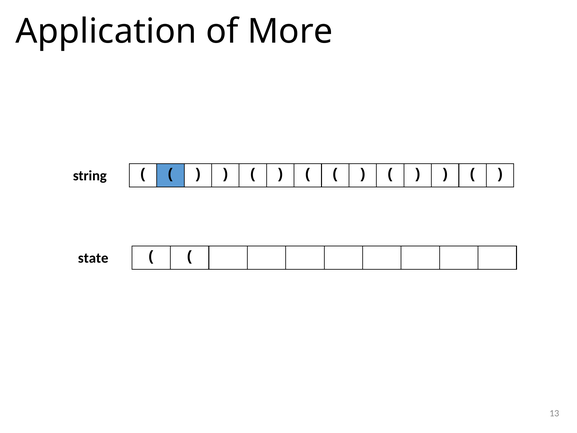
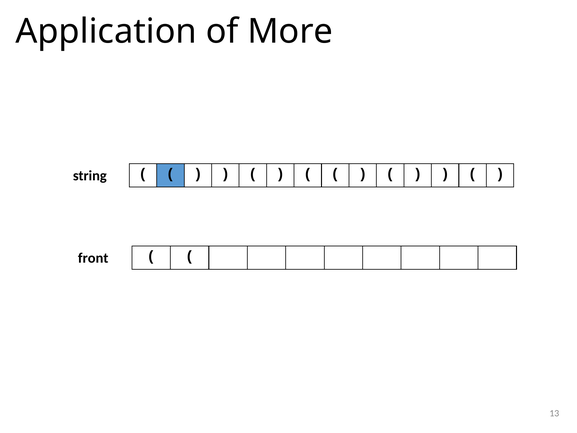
state: state -> front (93, 258)
